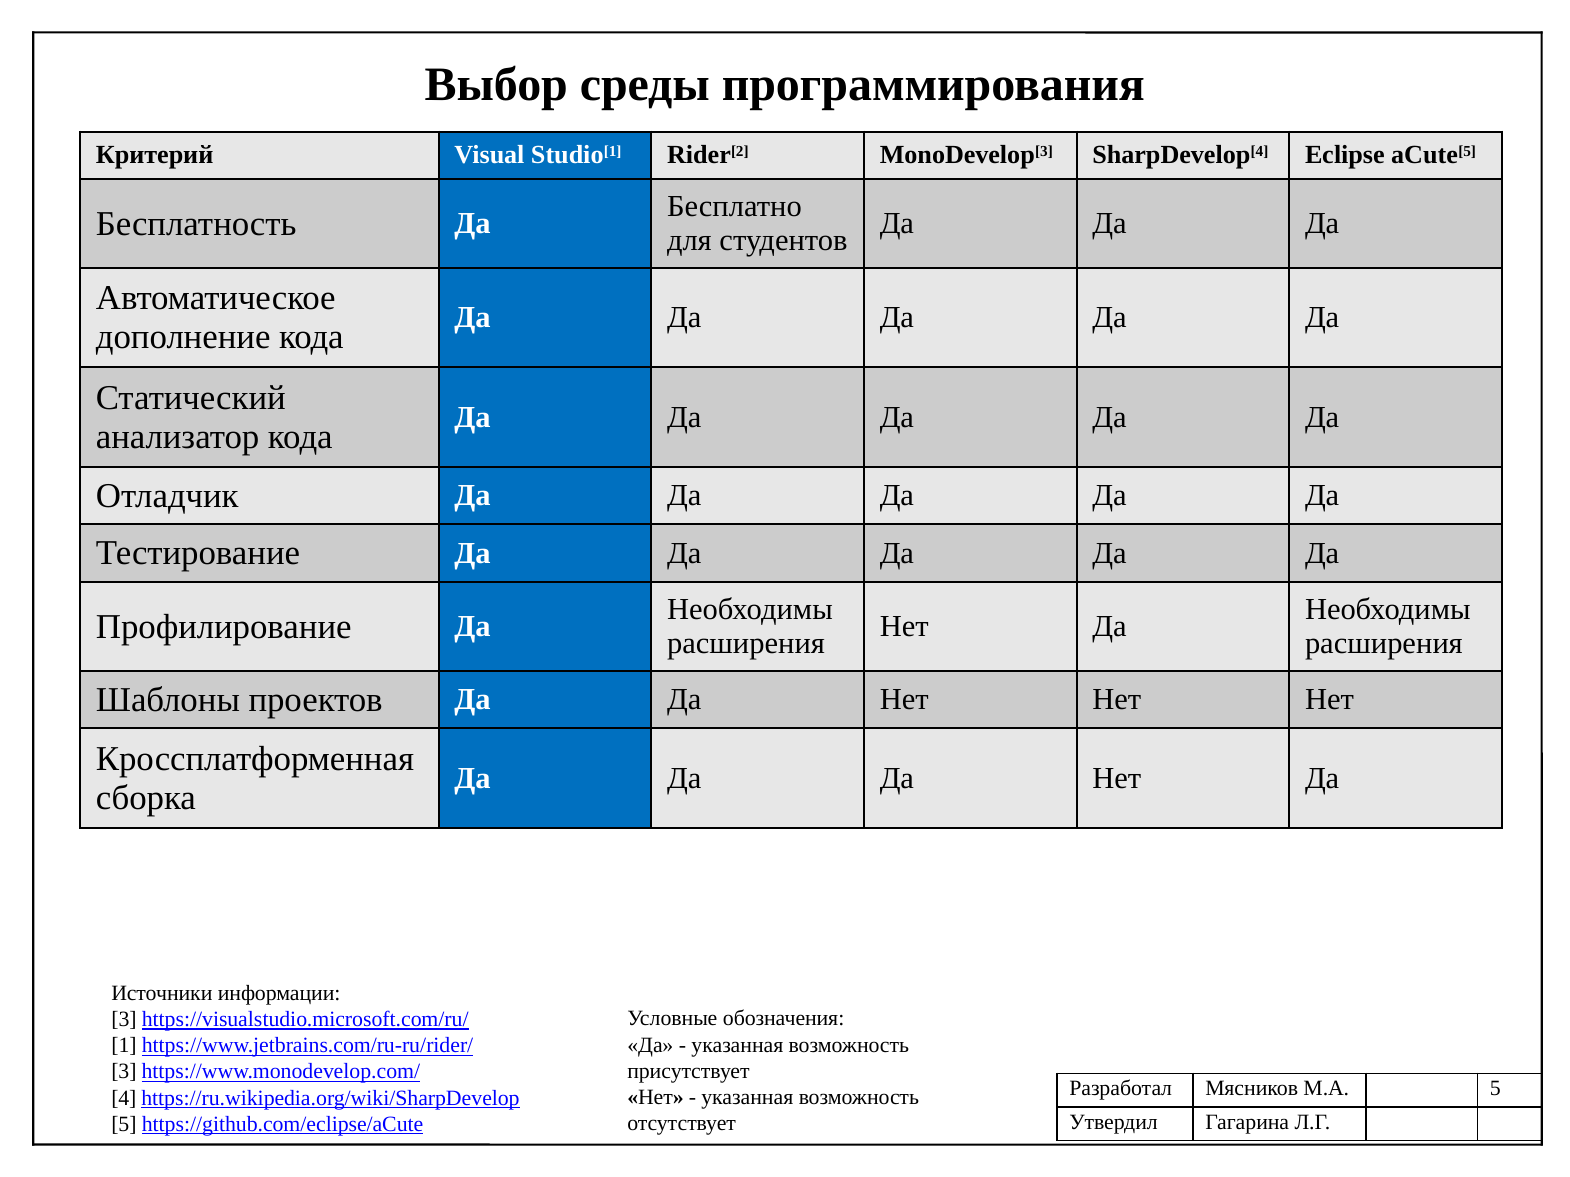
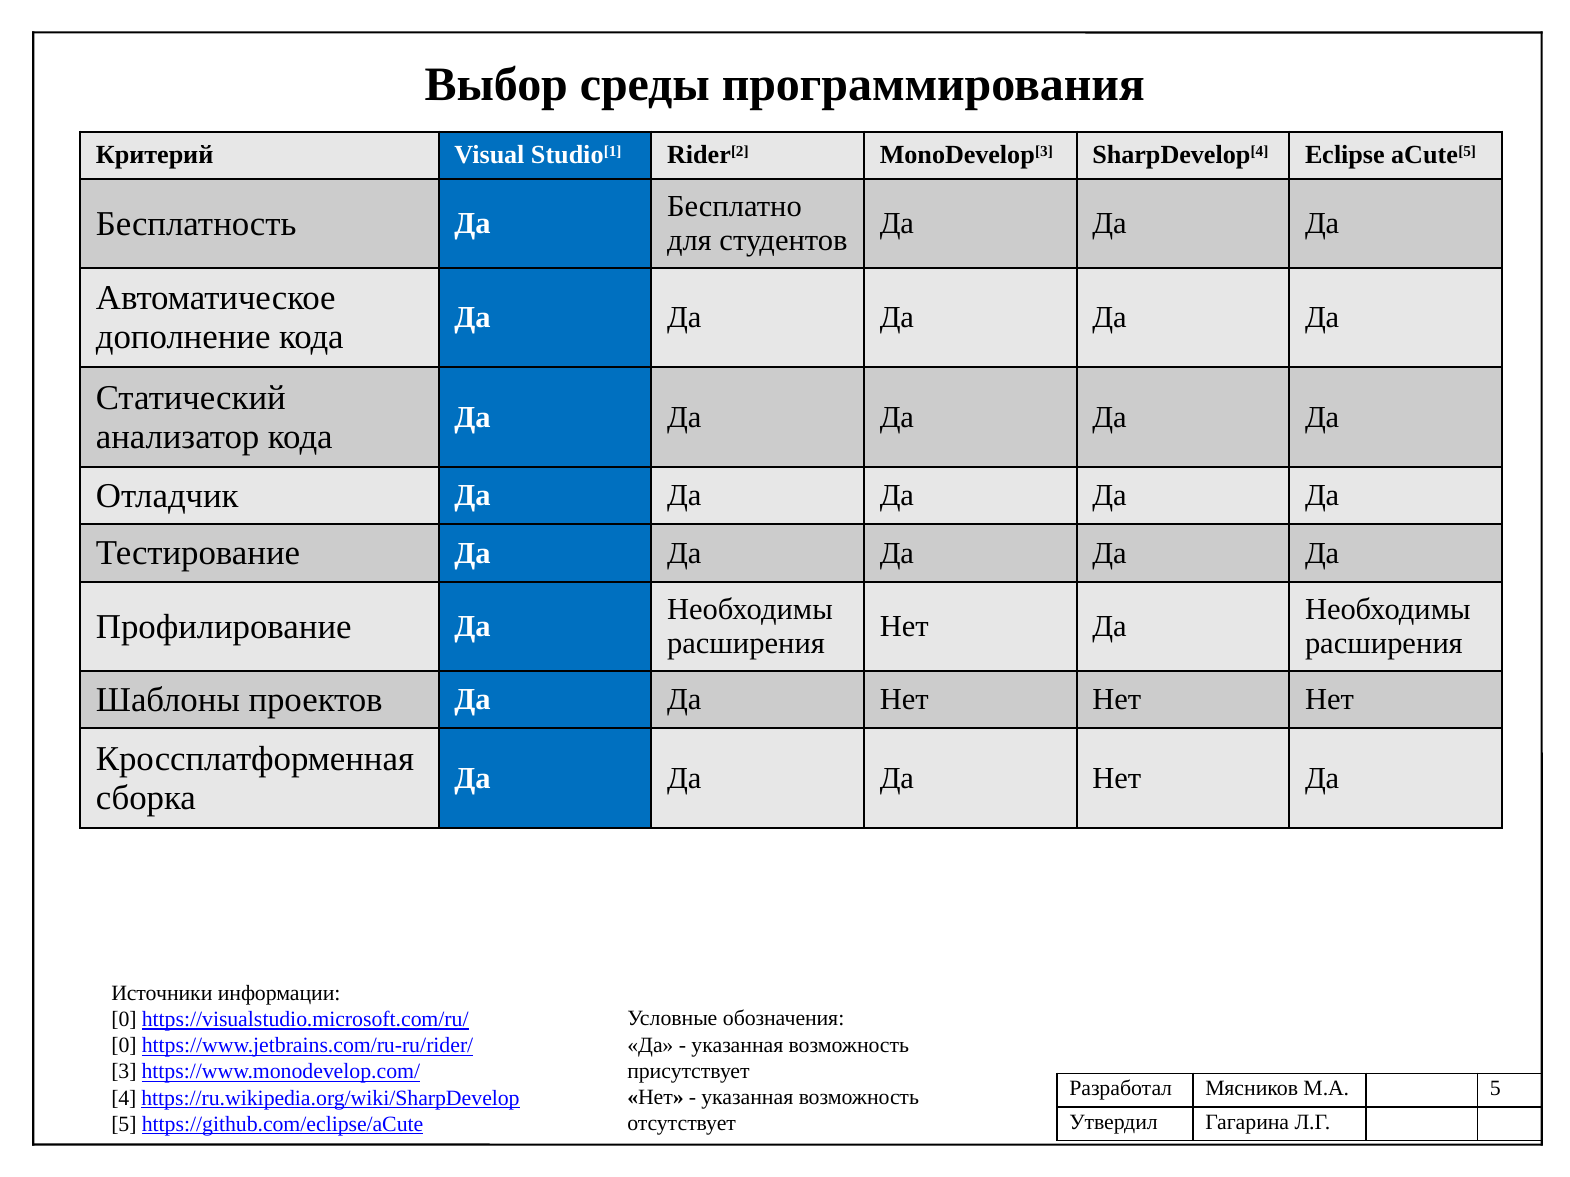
3: 3 -> 0 (124, 1020)
1: 1 -> 0 (124, 1046)
